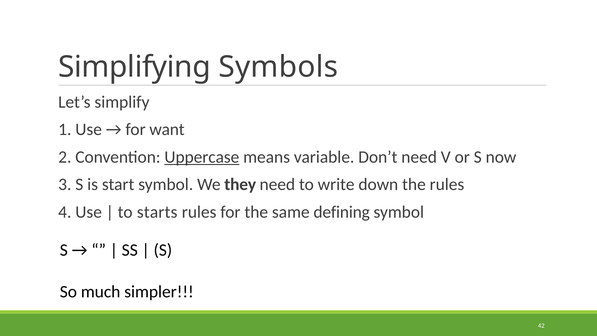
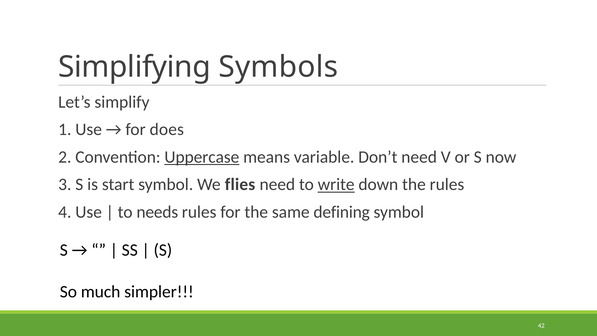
want: want -> does (167, 129)
they: they -> flies (240, 184)
write underline: none -> present (336, 184)
starts: starts -> needs (157, 212)
